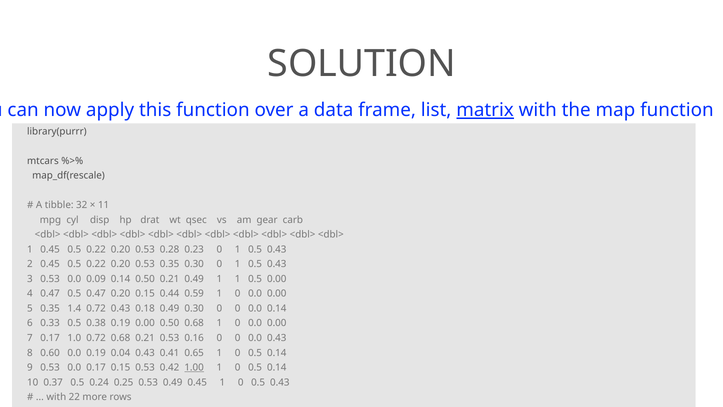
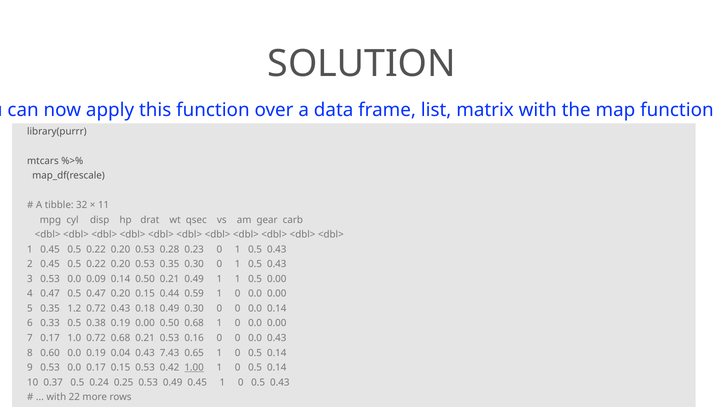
matrix underline: present -> none (485, 110)
1.4: 1.4 -> 1.2 (74, 308)
0.41: 0.41 -> 7.43 (170, 353)
